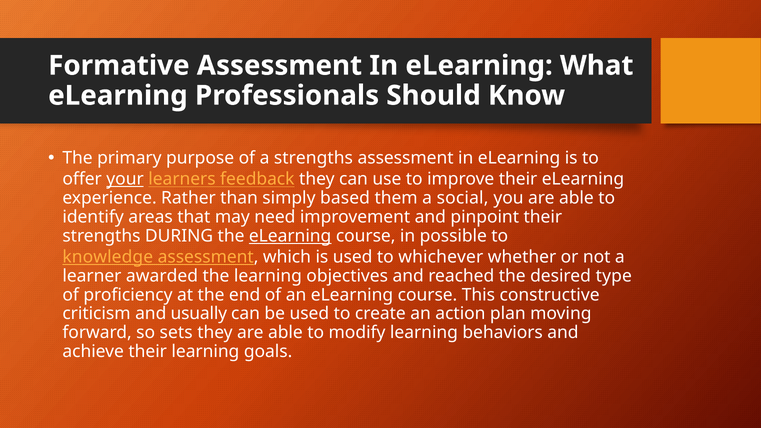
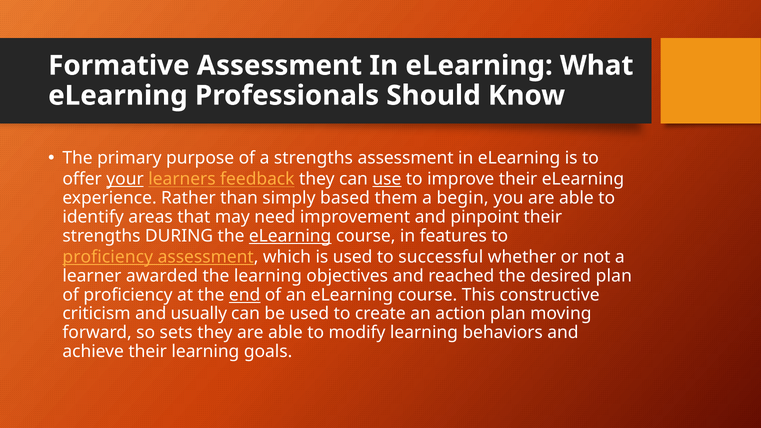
use underline: none -> present (387, 179)
social: social -> begin (463, 198)
possible: possible -> features (453, 236)
knowledge: knowledge -> proficiency (108, 257)
whichever: whichever -> successful (441, 257)
desired type: type -> plan (614, 276)
end underline: none -> present (245, 295)
